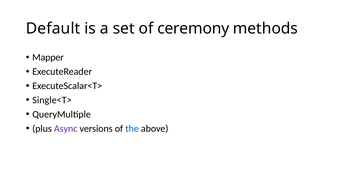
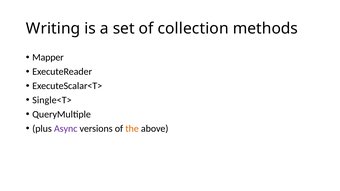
Default: Default -> Writing (53, 29)
ceremony: ceremony -> collection (193, 29)
the colour: blue -> orange (132, 129)
